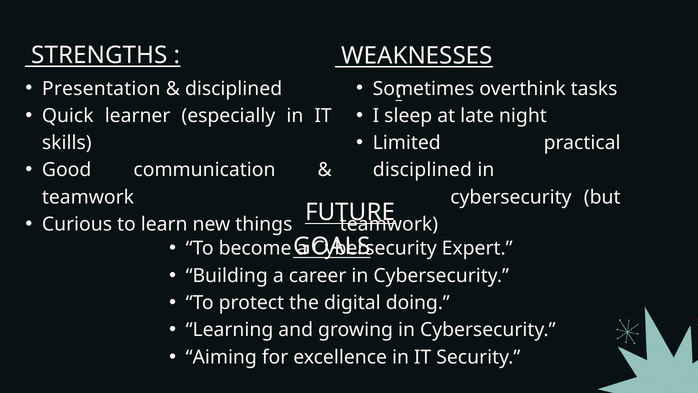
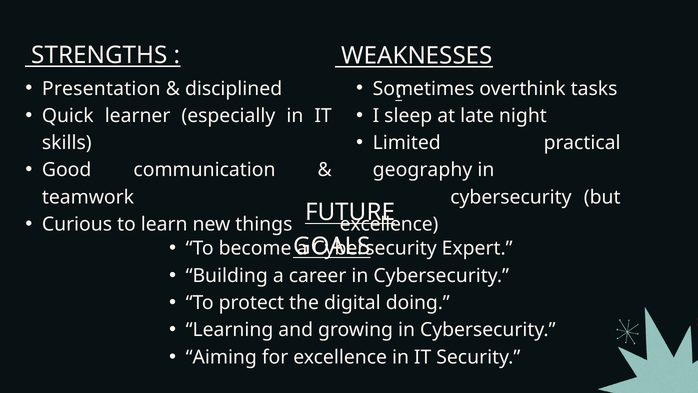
disciplined: disciplined -> geography (422, 170)
teamwork: teamwork -> excellence (389, 224)
